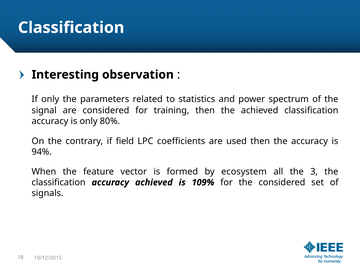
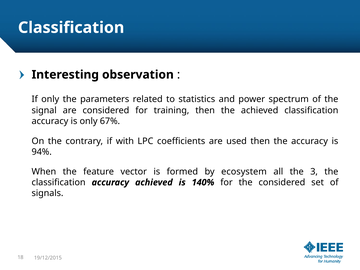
80%: 80% -> 67% (110, 121)
field: field -> with (125, 141)
109%: 109% -> 140% (203, 182)
